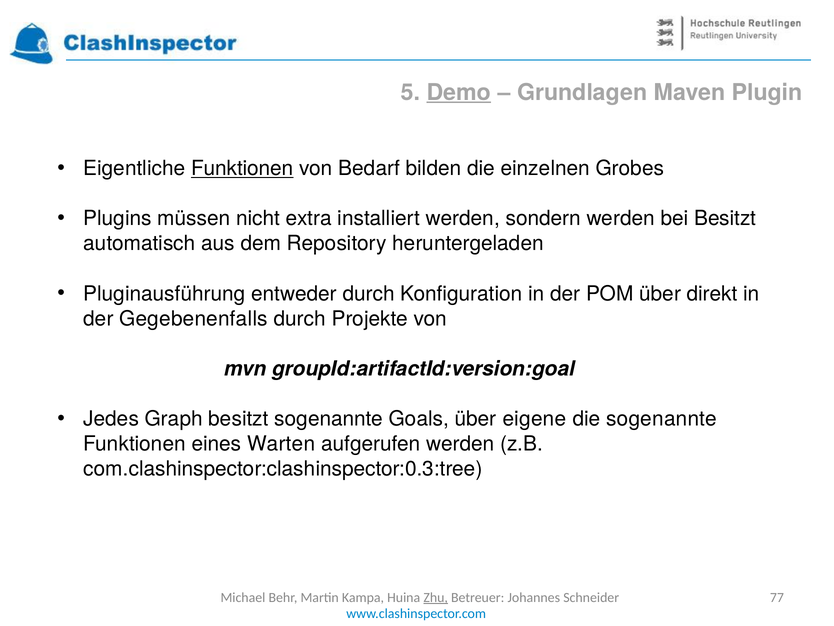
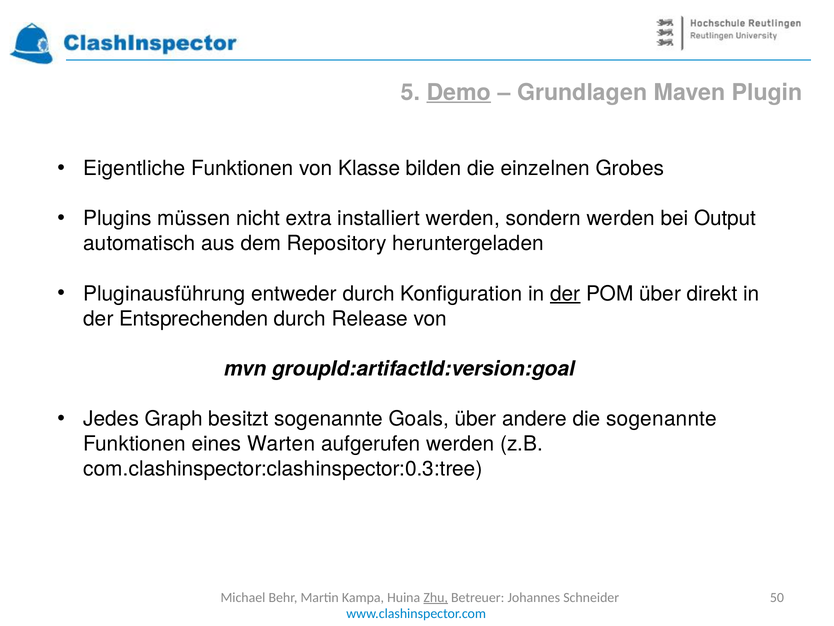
Funktionen underline: present -> none (242, 168)
Bedarf: Bedarf -> Klasse (369, 168)
bei Besitzt: Besitzt -> Output (725, 218)
der underline: none -> present (565, 293)
Gegebenenfalls: Gegebenenfalls -> Entsprechenden (194, 318)
Projekte: Projekte -> Release (370, 318)
eigene: eigene -> andere (535, 419)
77: 77 -> 50 (777, 597)
